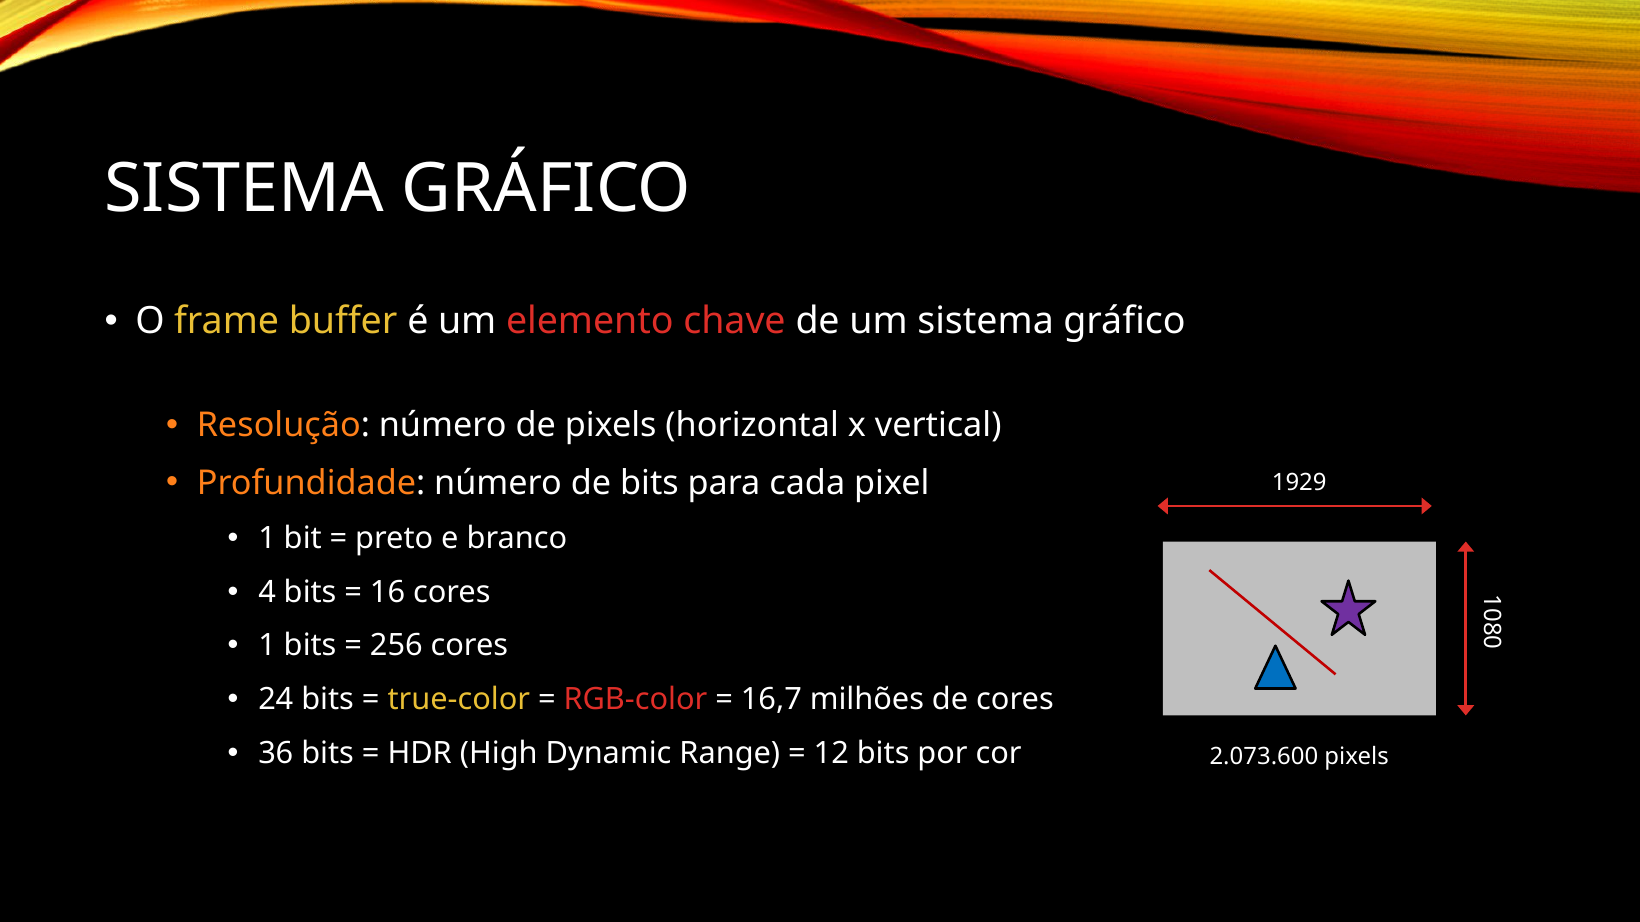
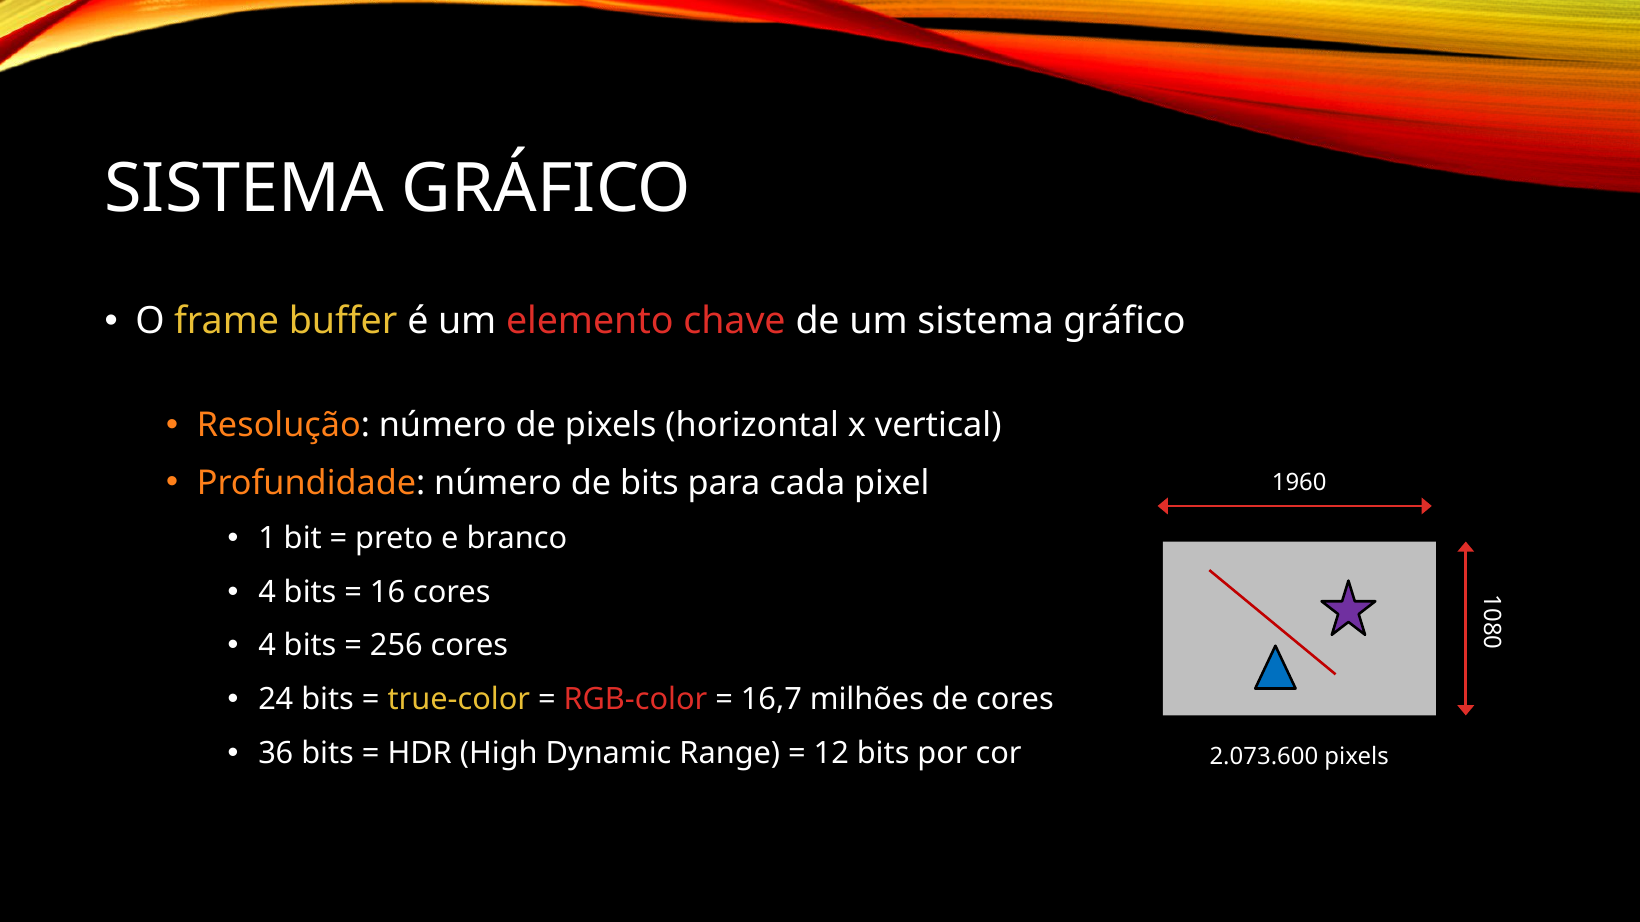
1929: 1929 -> 1960 (1299, 483)
1: 1 -> 4 (267, 646)
